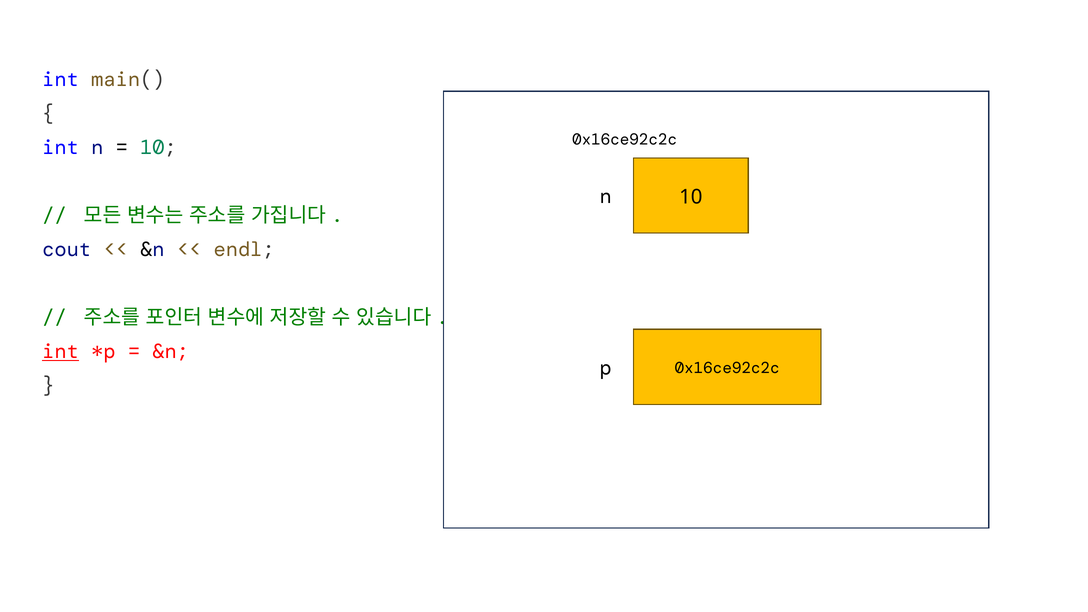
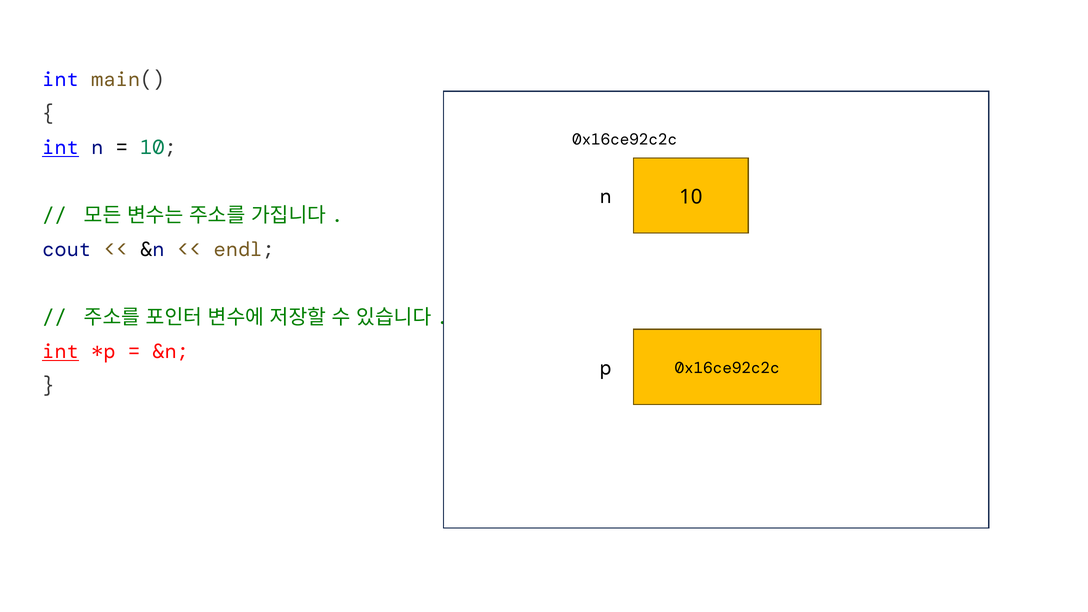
int underline: none -> present (61, 148)
